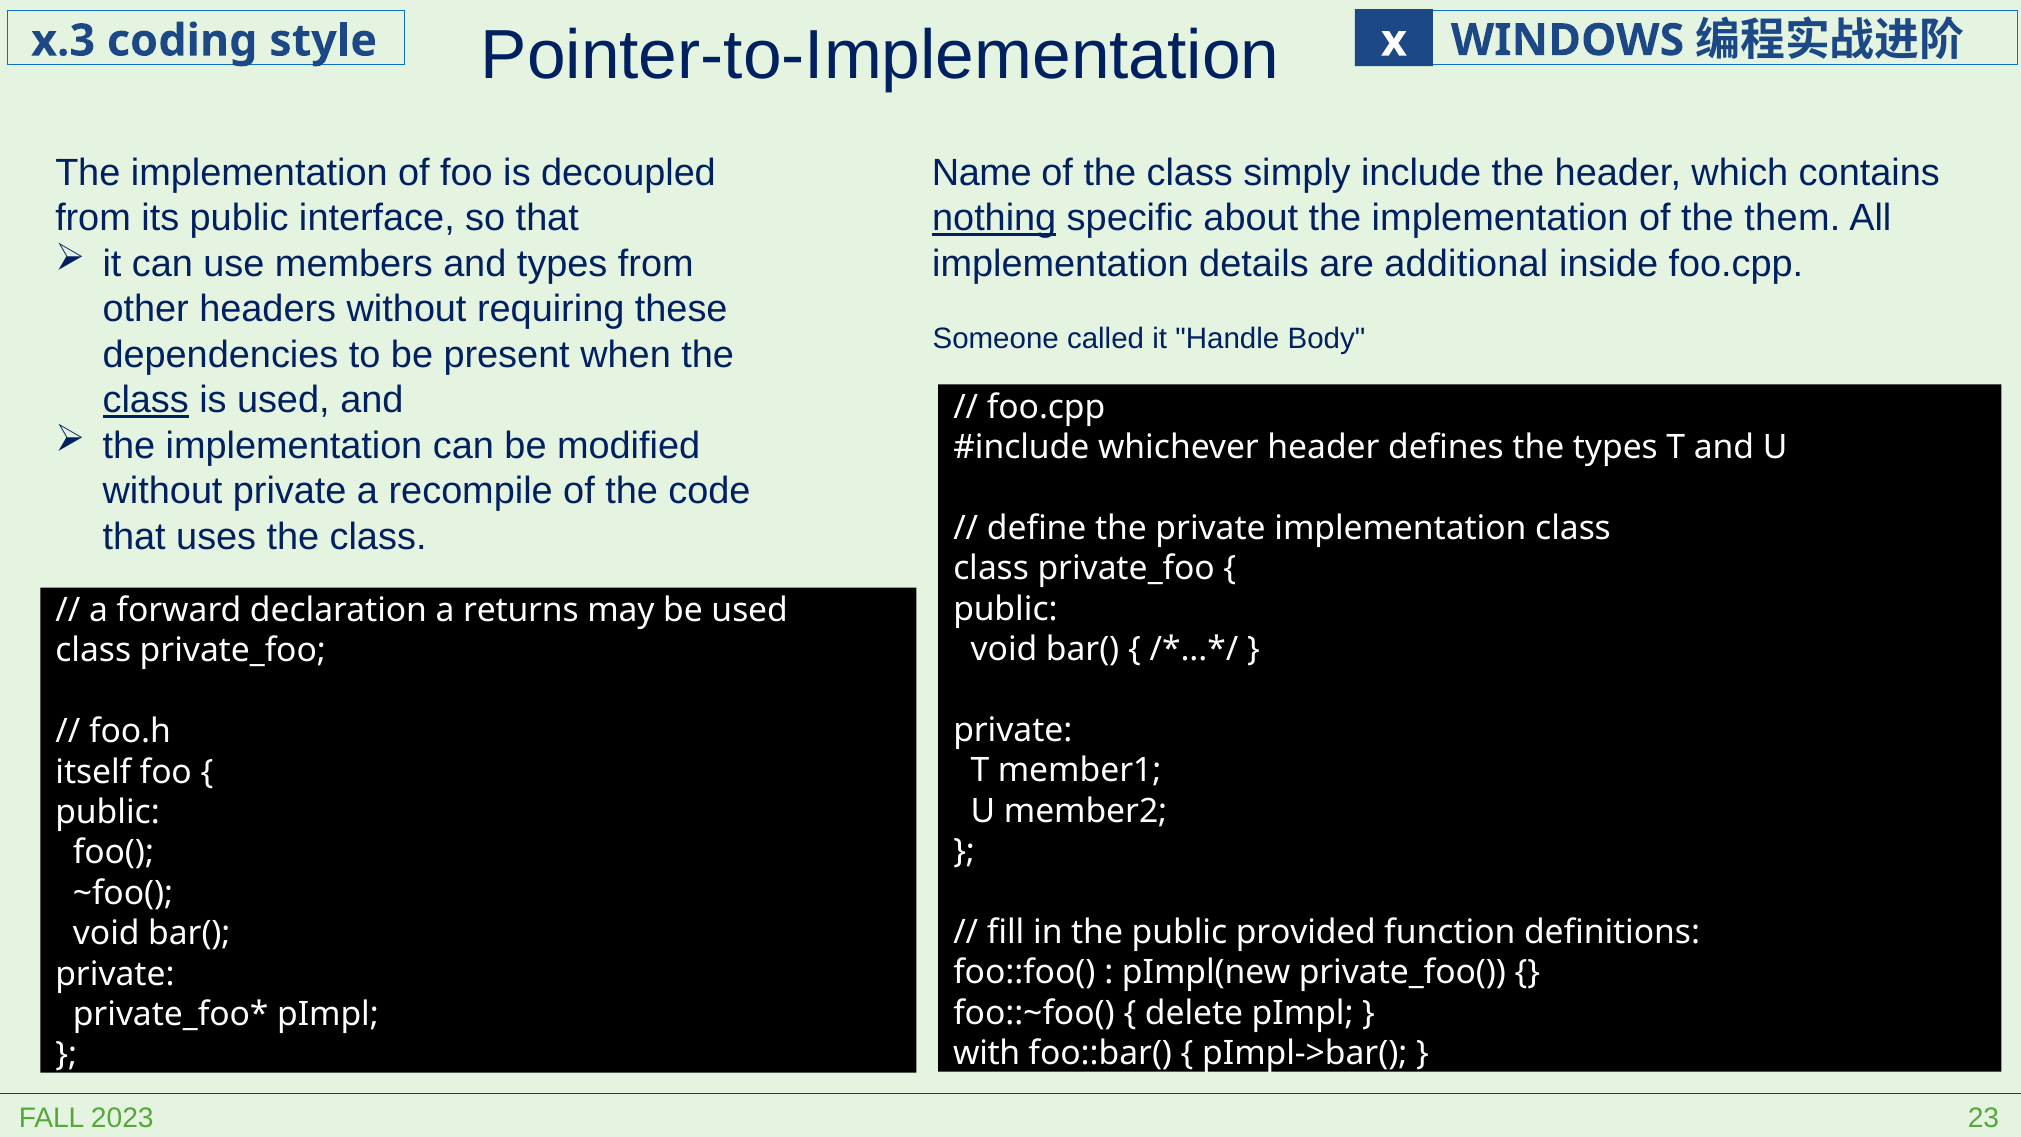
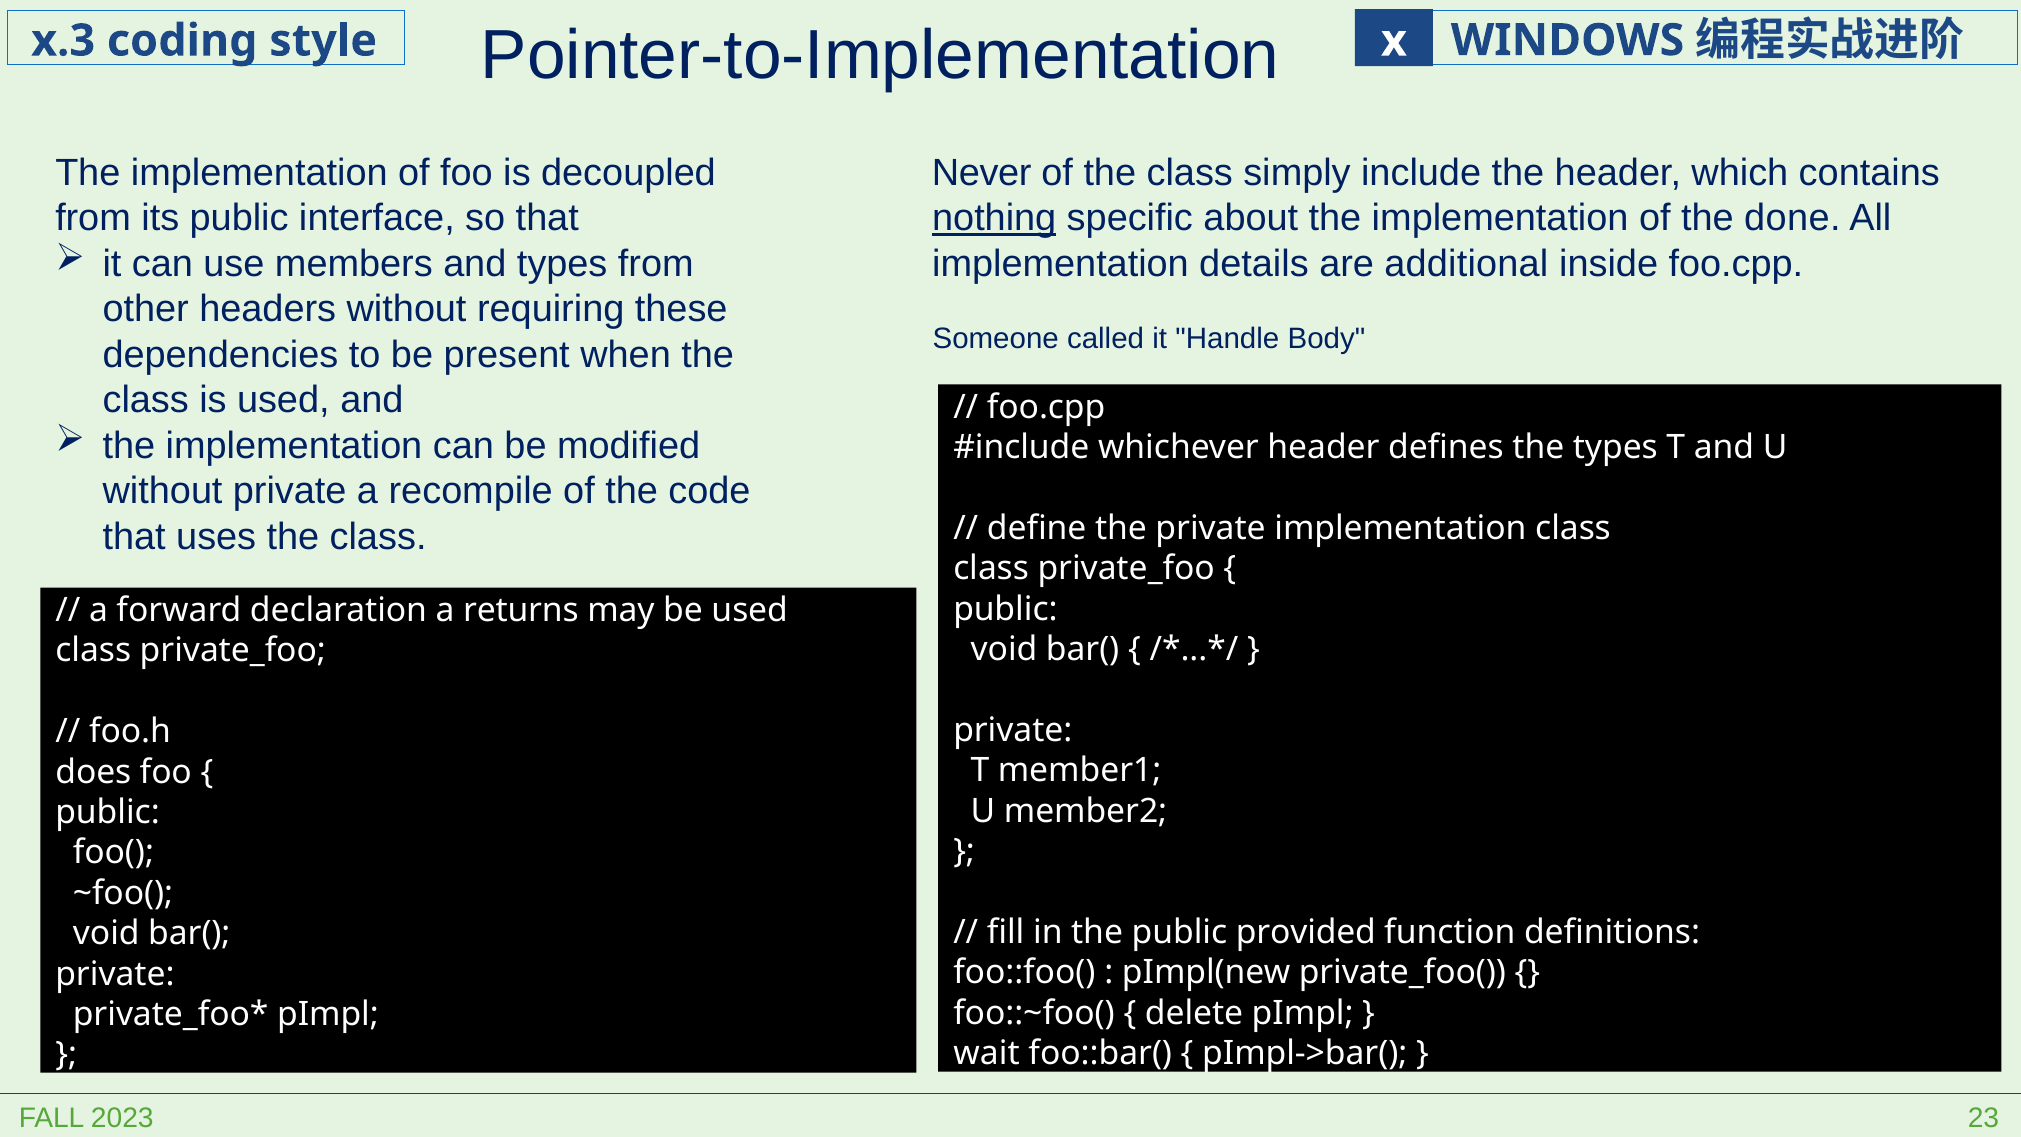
Name: Name -> Never (982, 173)
them: them -> done (1792, 218)
class underline: present -> none (146, 400)
itself: itself -> does (93, 772)
with: with -> wait (987, 1053)
